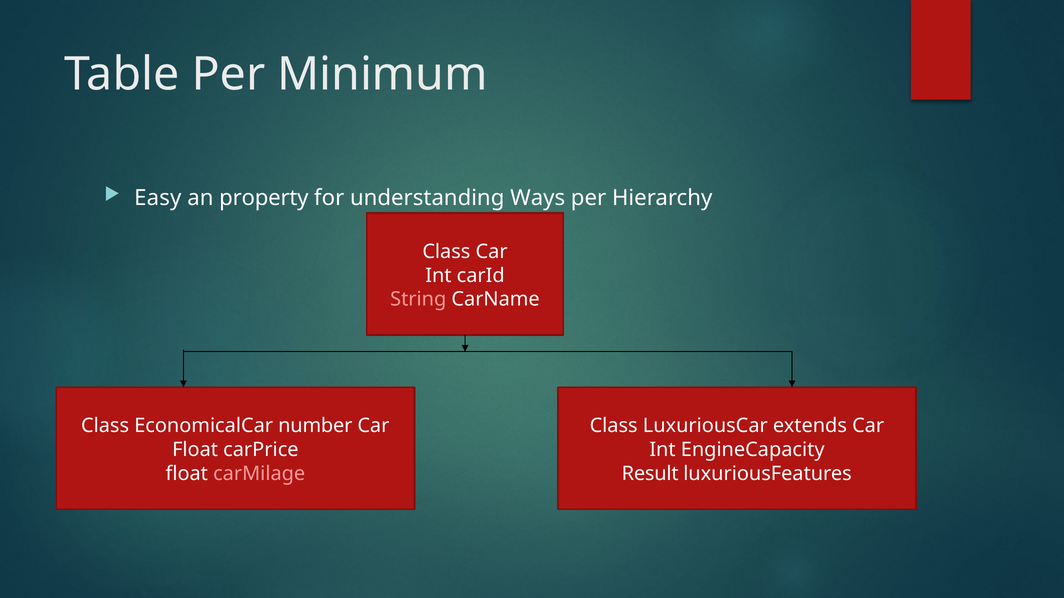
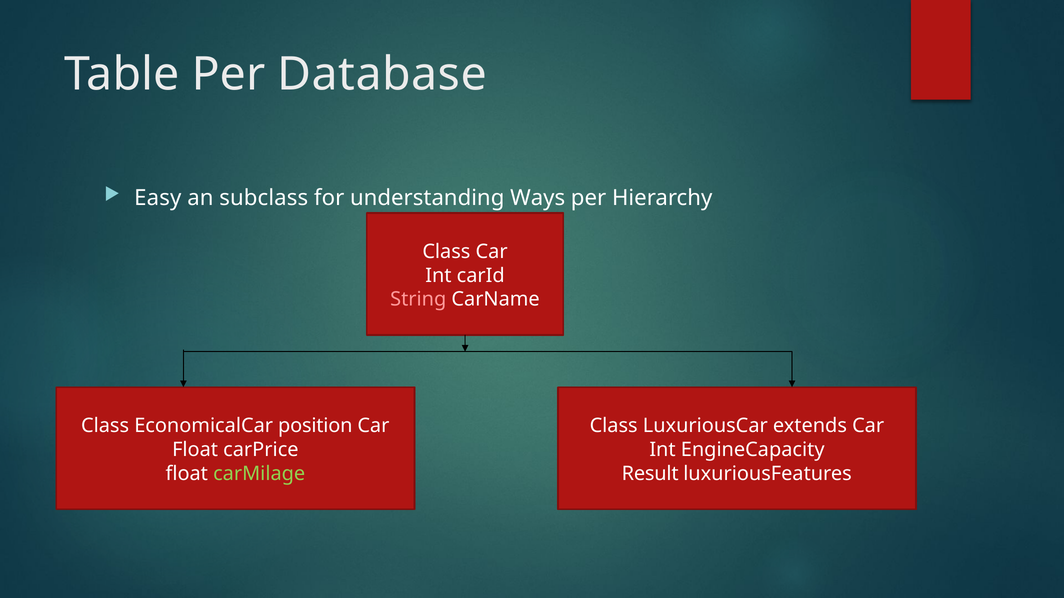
Minimum: Minimum -> Database (382, 75)
property: property -> subclass (264, 198)
number: number -> position (315, 426)
carMilage colour: pink -> light green (259, 474)
